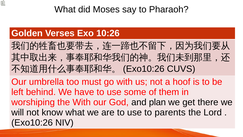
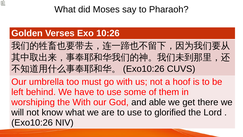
plan: plan -> able (157, 102)
parents: parents -> glorified (170, 112)
